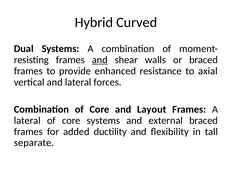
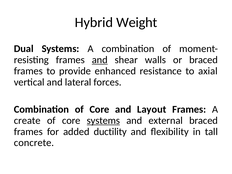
Curved: Curved -> Weight (137, 22)
lateral: lateral -> create (27, 120)
systems underline: none -> present (103, 120)
separate: separate -> concrete (34, 143)
